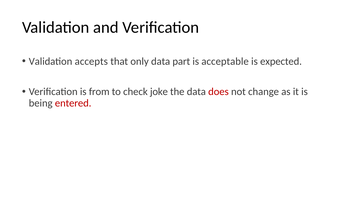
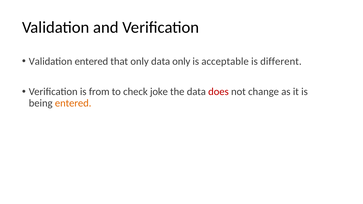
Validation accepts: accepts -> entered (91, 61)
data part: part -> only (181, 61)
expected: expected -> different (281, 61)
entered colour: red -> orange (73, 103)
